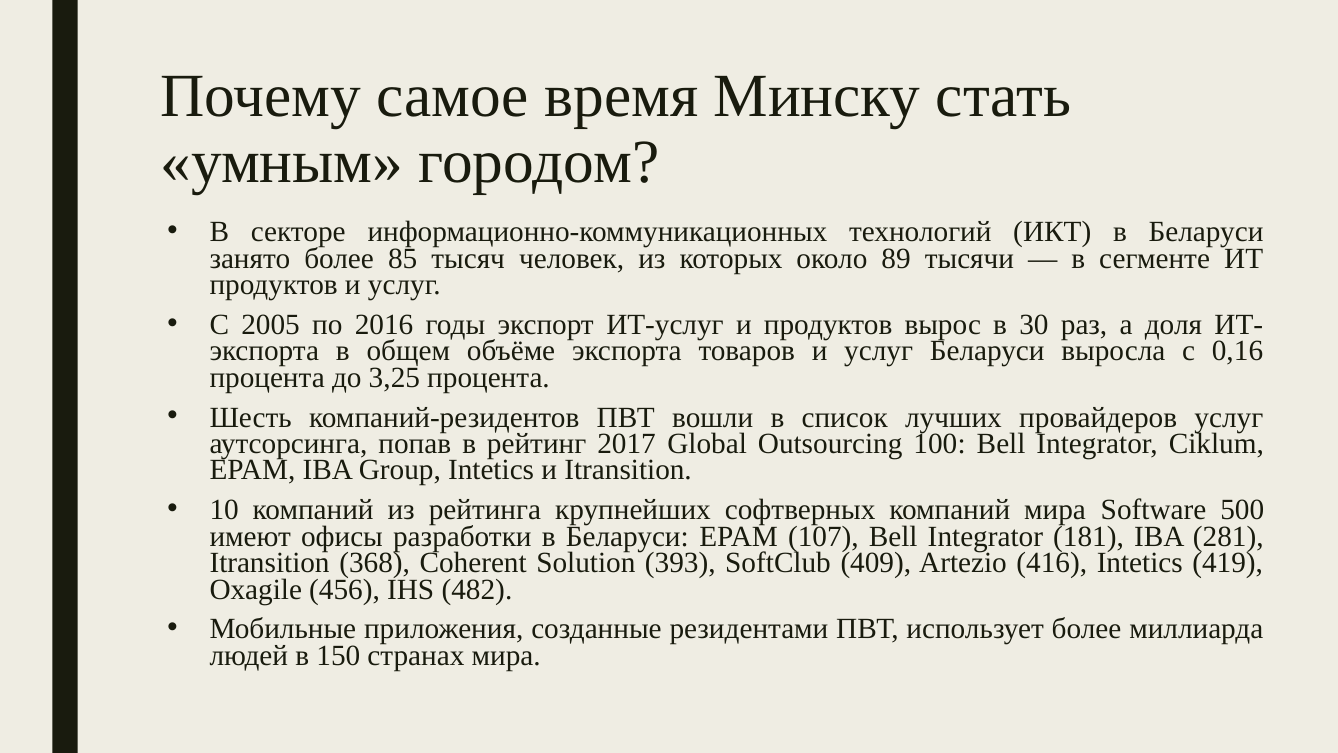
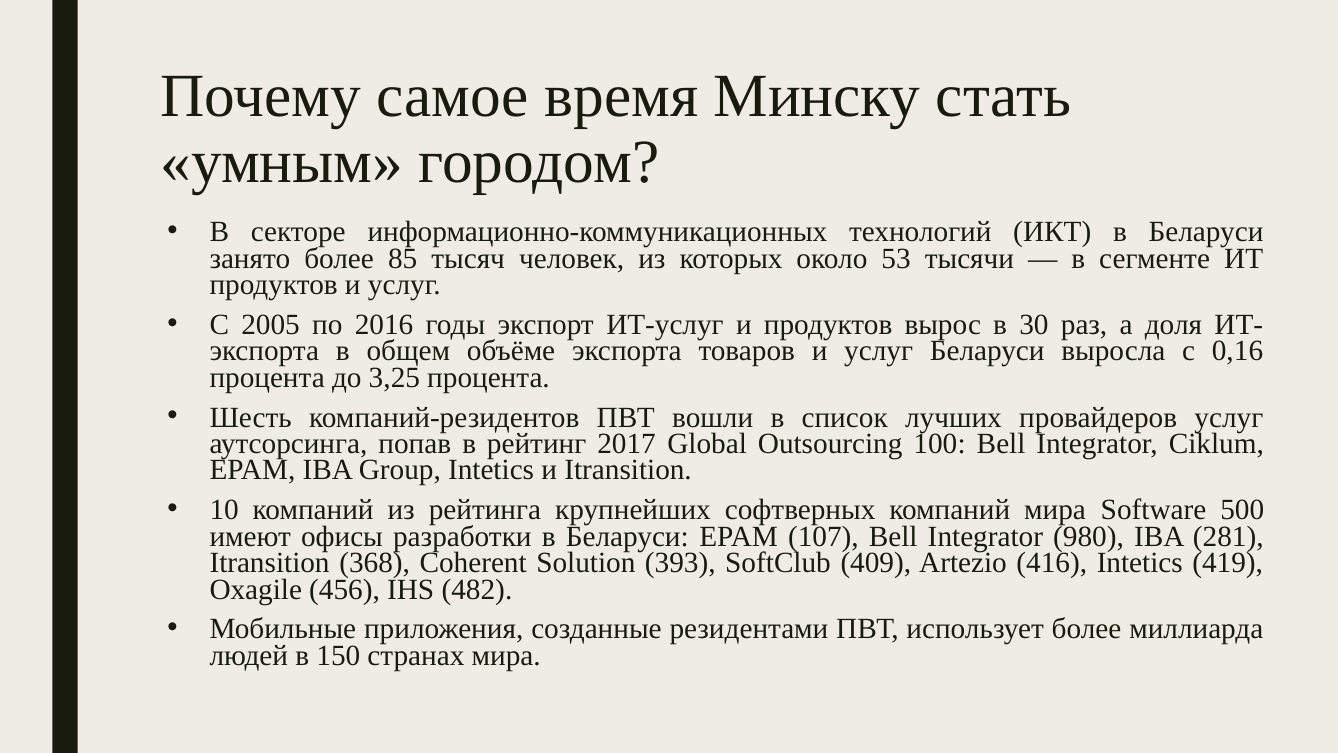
89: 89 -> 53 (896, 258)
181: 181 -> 980 (1089, 536)
